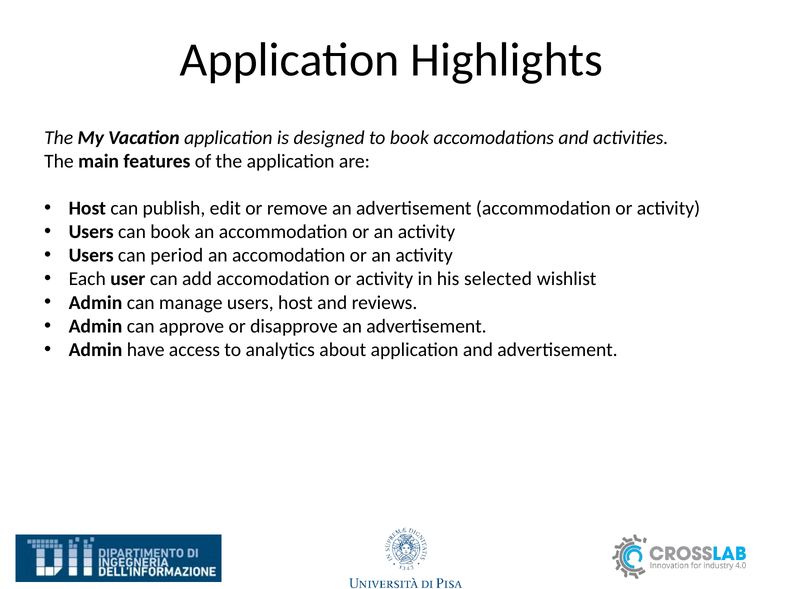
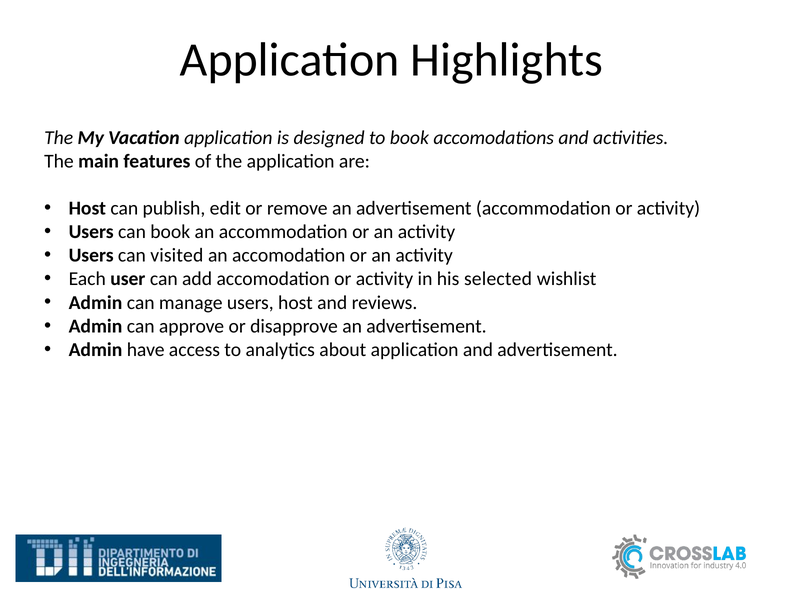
period: period -> visited (177, 255)
